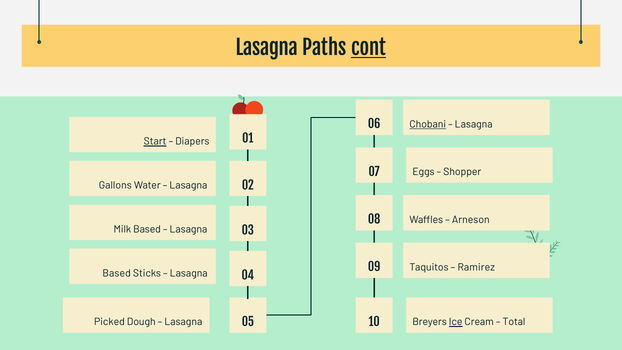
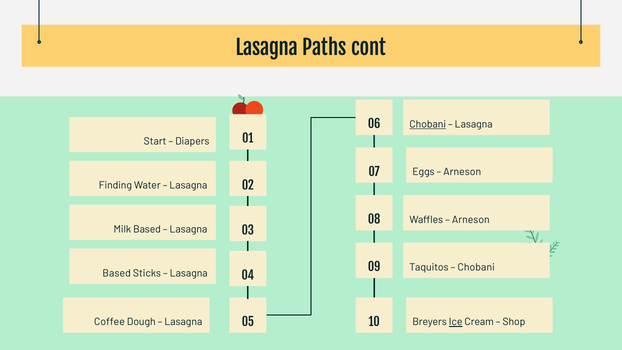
cont underline: present -> none (369, 48)
Start underline: present -> none (155, 141)
Shopper: Shopper -> Arneson (462, 172)
Gallons: Gallons -> Finding (115, 185)
Ramirez: Ramirez -> Chobani (476, 267)
Picked: Picked -> Coffee (109, 322)
Total: Total -> Shop (514, 322)
